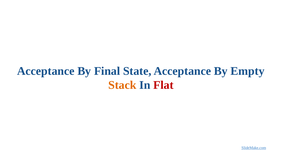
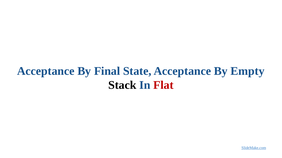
Stack colour: orange -> black (122, 85)
